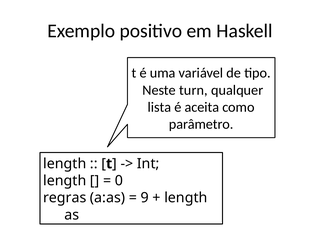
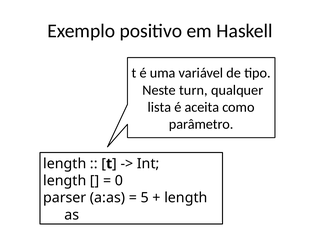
regras: regras -> parser (65, 198)
9: 9 -> 5 (145, 198)
